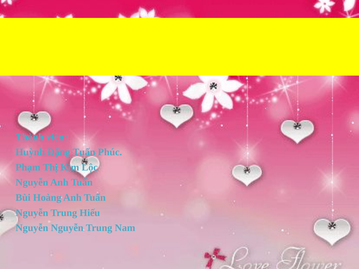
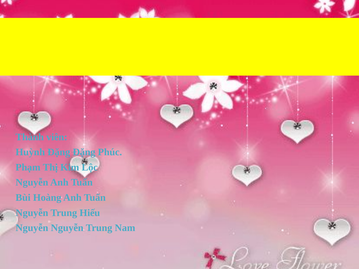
Đặng Tuấn: Tuấn -> Đặng (84, 152)
